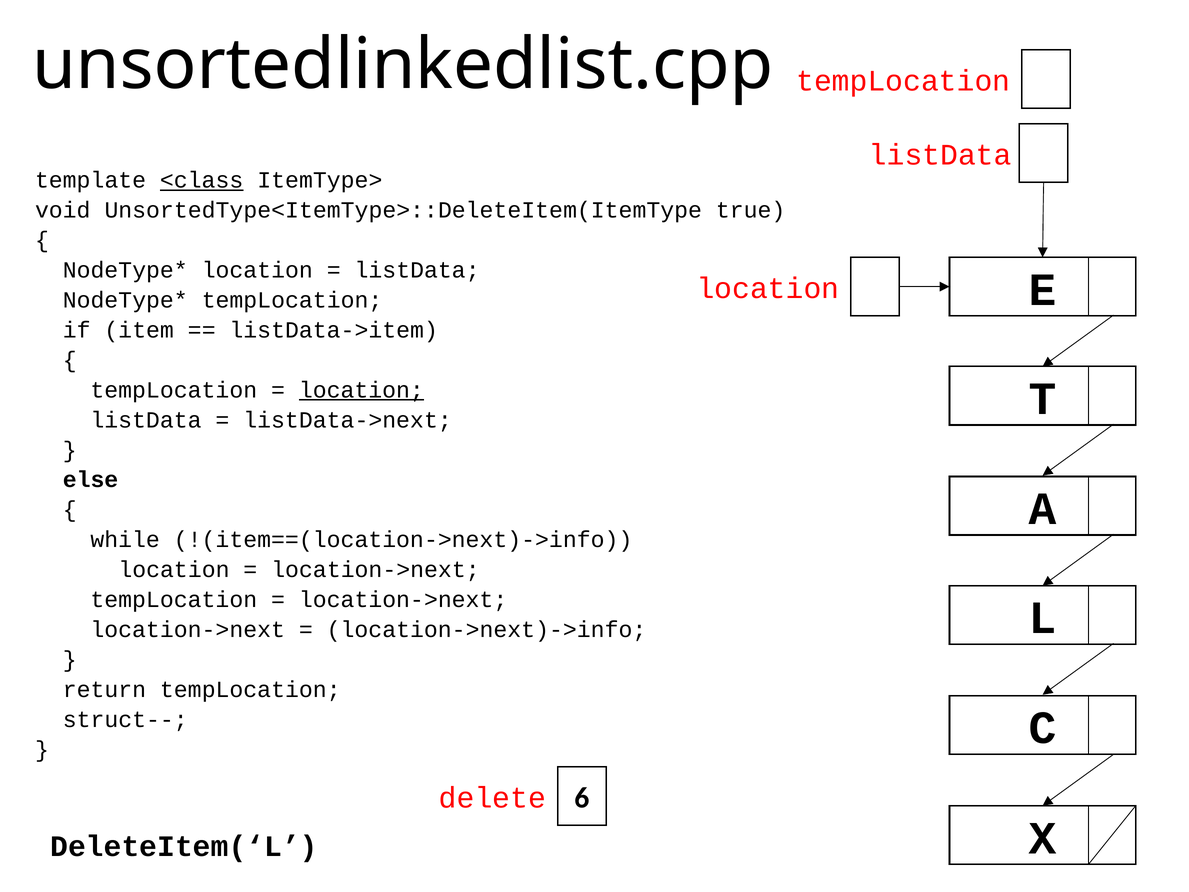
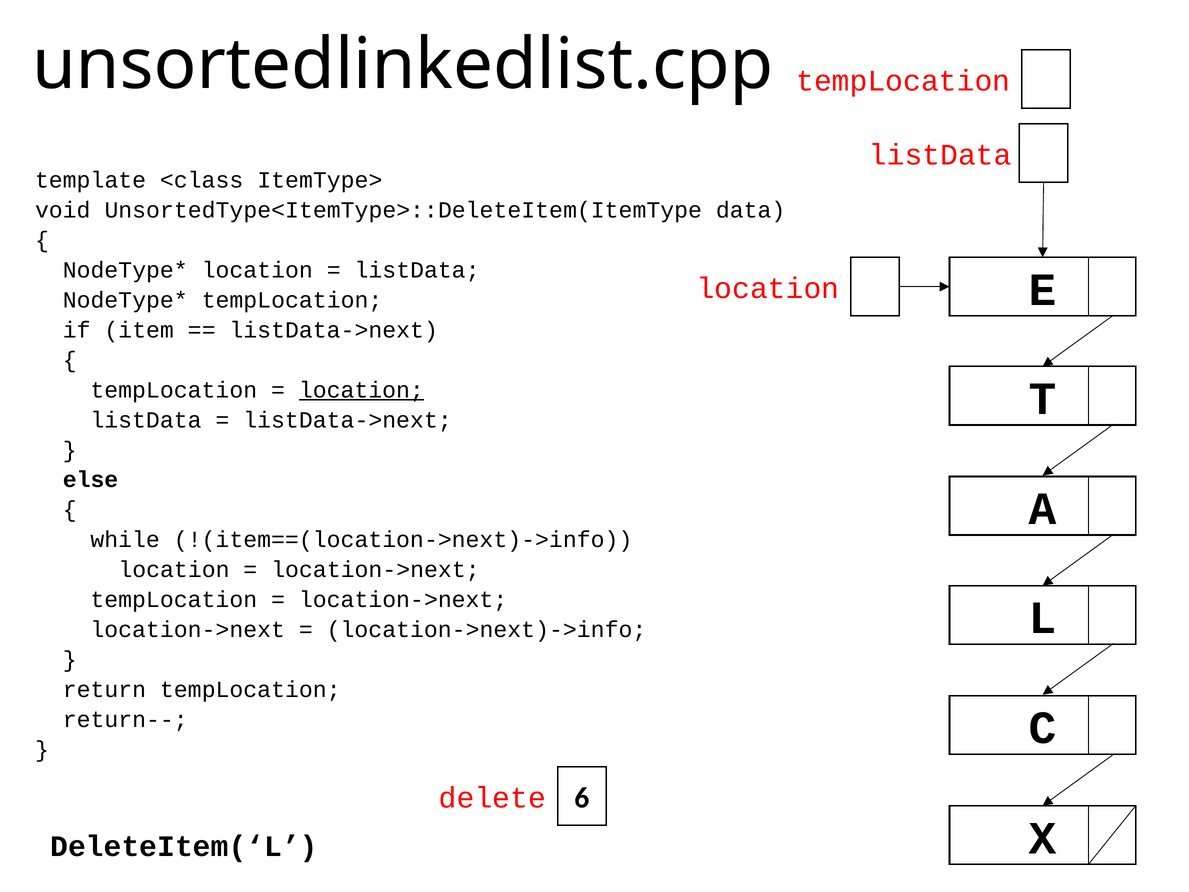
<class underline: present -> none (202, 180)
true: true -> data (751, 210)
listData->item: listData->item -> listData->next (334, 330)
struct--: struct-- -> return-- (125, 719)
